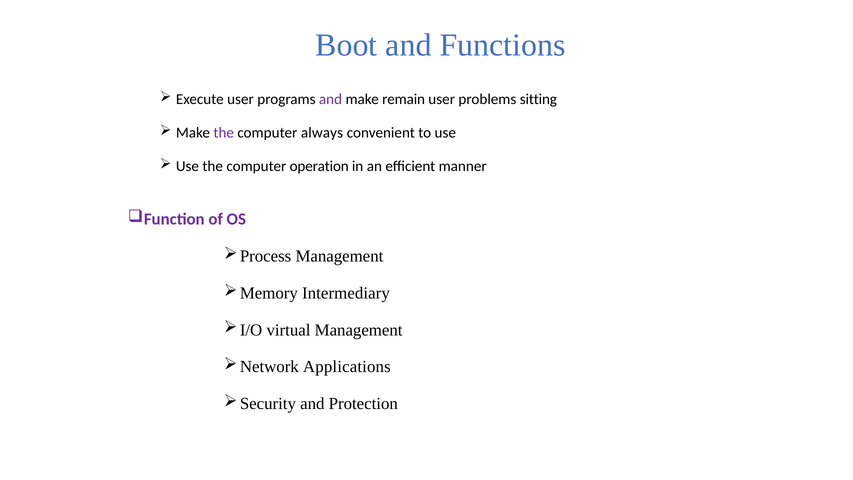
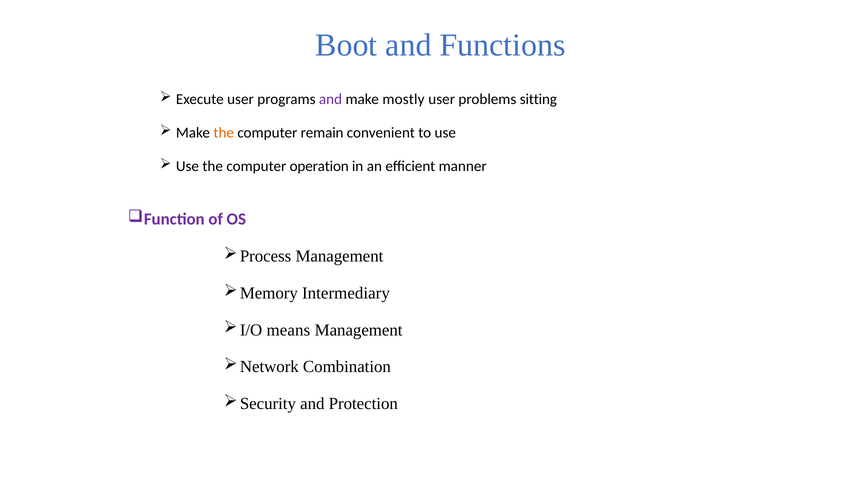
remain: remain -> mostly (403, 99)
the colour: purple -> orange (224, 133)
always: always -> remain (322, 133)
virtual: virtual -> means (288, 330)
Applications: Applications -> Combination (347, 367)
